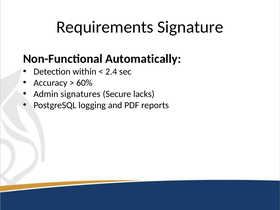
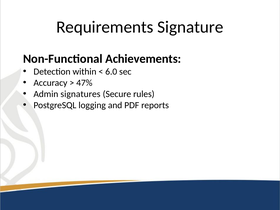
Automatically: Automatically -> Achievements (143, 59)
2.4: 2.4 -> 6.0 (111, 72)
60%: 60% -> 47% (84, 83)
lacks: lacks -> rules (144, 94)
